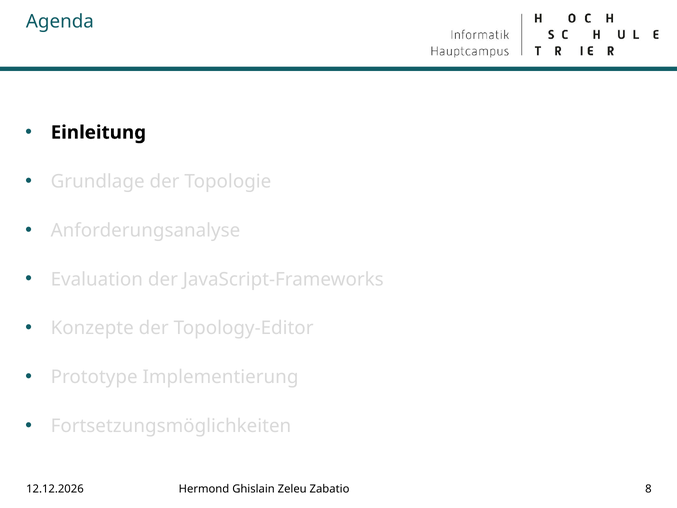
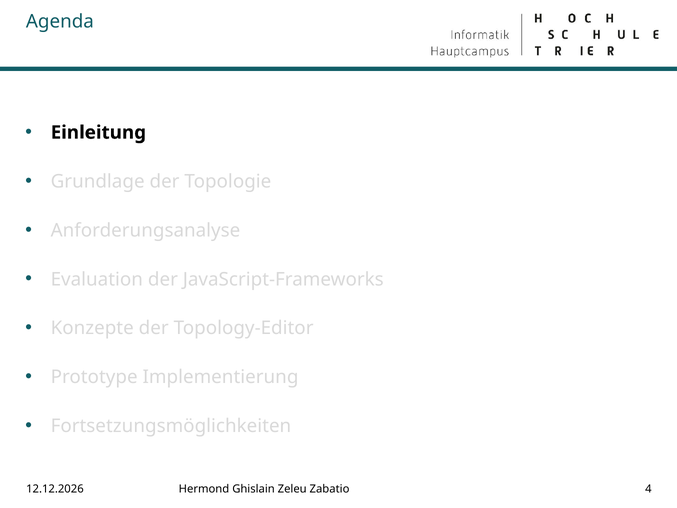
8: 8 -> 4 (648, 489)
